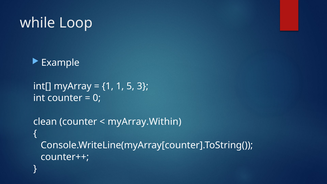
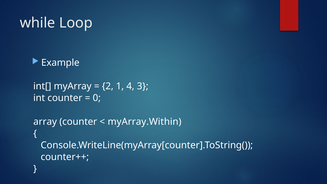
1: 1 -> 2 (108, 86)
5: 5 -> 4 (130, 86)
clean: clean -> array (45, 122)
